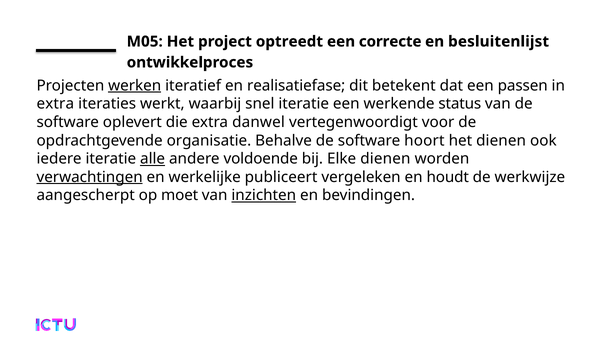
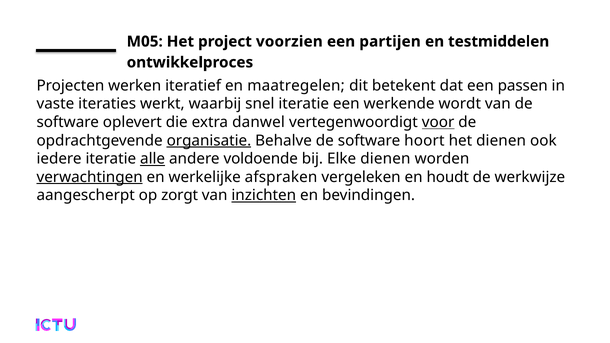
optreedt: optreedt -> voorzien (289, 42)
correcte: correcte -> partijen (390, 42)
besluitenlijst: besluitenlijst -> testmiddelen (499, 42)
werken underline: present -> none (135, 86)
realisatiefase: realisatiefase -> maatregelen (296, 86)
extra: extra -> vaste (55, 104)
status: status -> wordt (460, 104)
voor underline: none -> present (438, 122)
organisatie underline: none -> present (209, 141)
publiceert: publiceert -> afspraken (281, 177)
moet: moet -> zorgt (180, 195)
